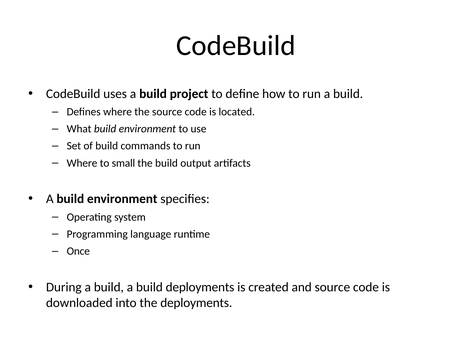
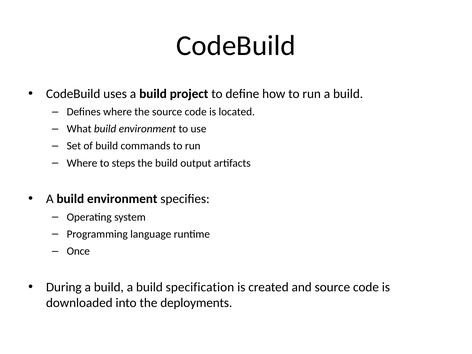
small: small -> steps (123, 163)
build deployments: deployments -> specification (200, 287)
